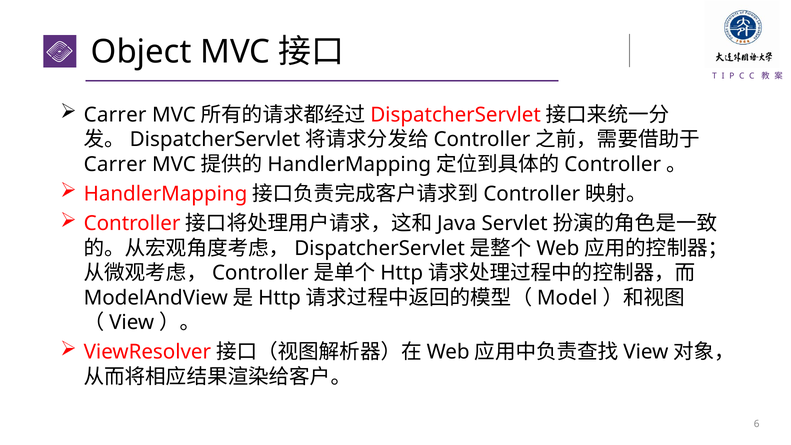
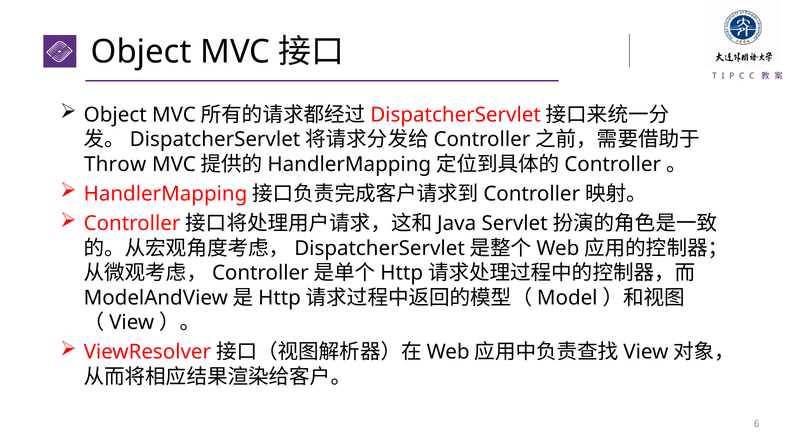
Carrer: Carrer -> Object (115, 115)
Carrer: Carrer -> Throw (115, 164)
